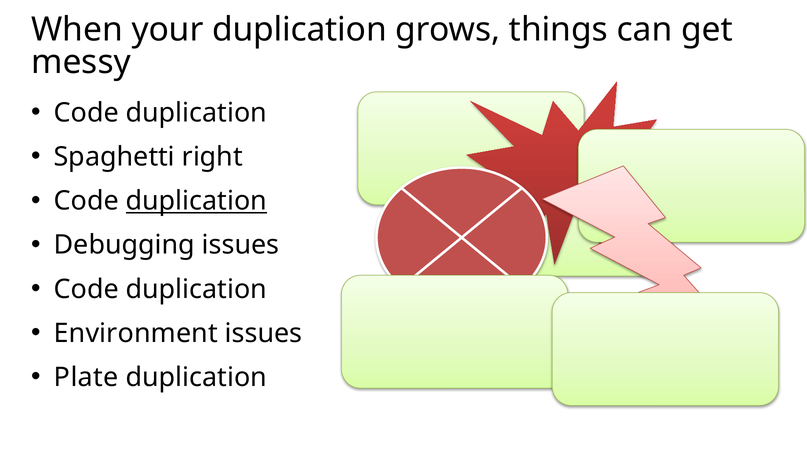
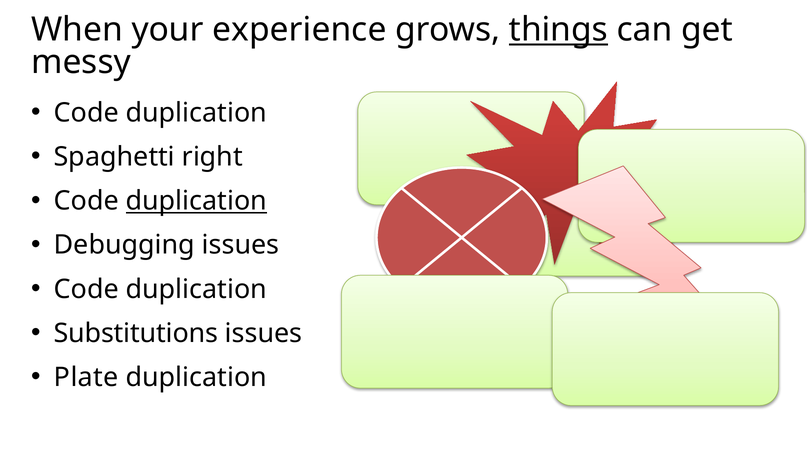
your duplication: duplication -> experience (299, 30)
things underline: none -> present (558, 30)
Environment: Environment -> Substitutions (136, 333)
